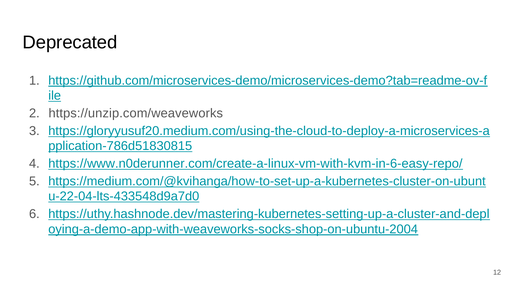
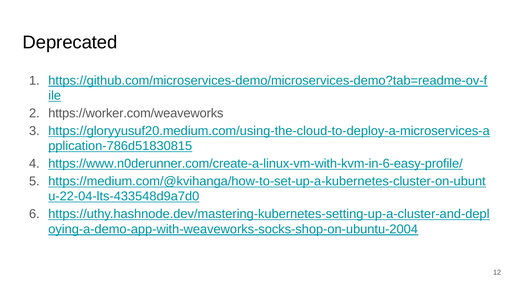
https://unzip.com/weaveworks: https://unzip.com/weaveworks -> https://worker.com/weaveworks (136, 113)
https://www.n0derunner.com/create-a-linux-vm-with-kvm-in-6-easy-repo/: https://www.n0derunner.com/create-a-linux-vm-with-kvm-in-6-easy-repo/ -> https://www.n0derunner.com/create-a-linux-vm-with-kvm-in-6-easy-profile/ (255, 164)
